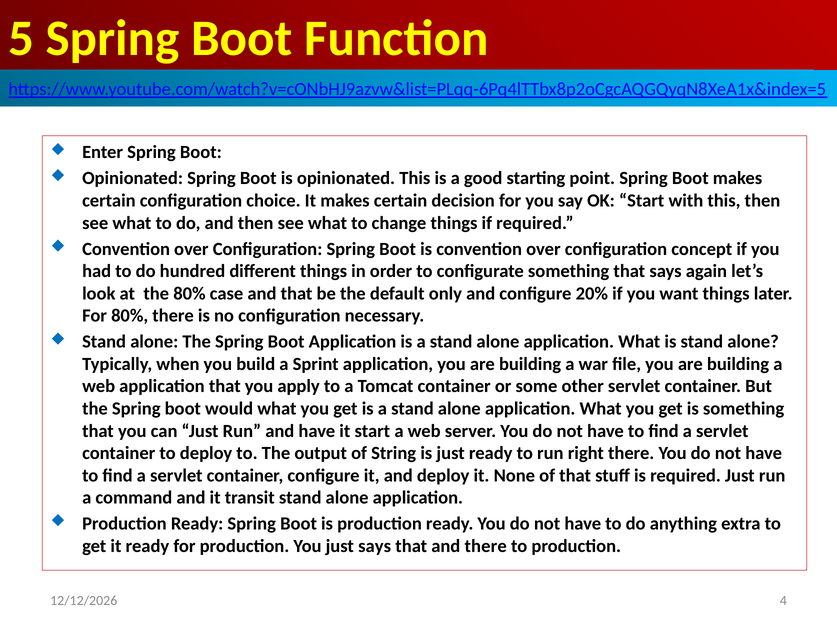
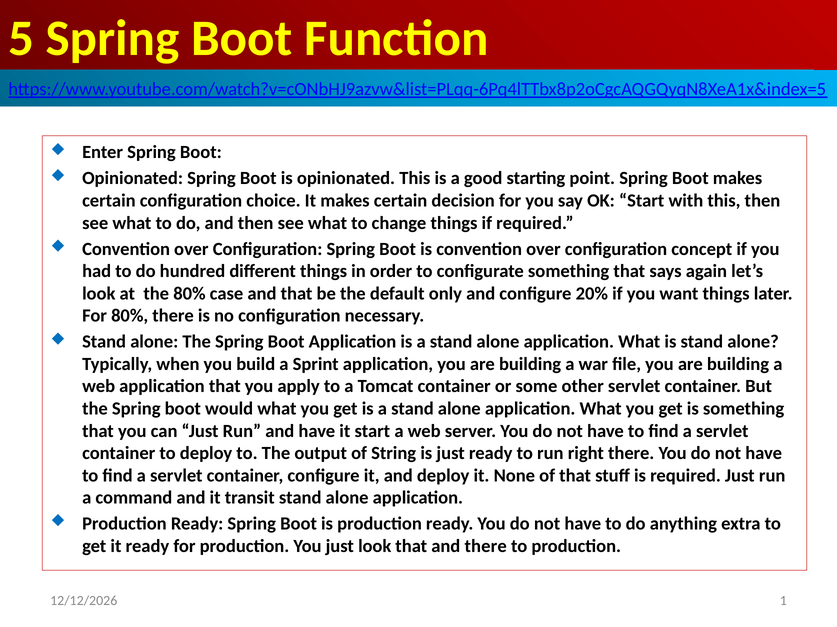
just says: says -> look (375, 547)
4: 4 -> 1 (783, 601)
